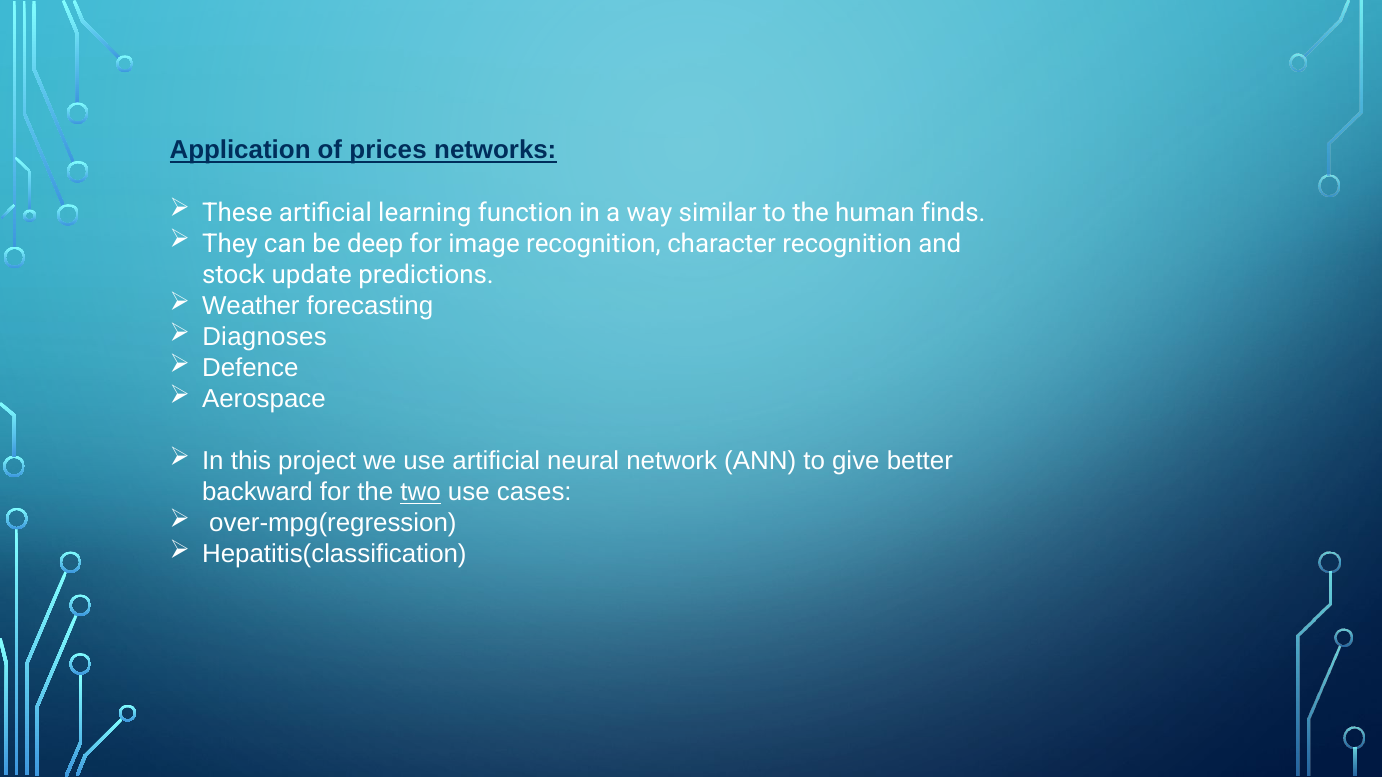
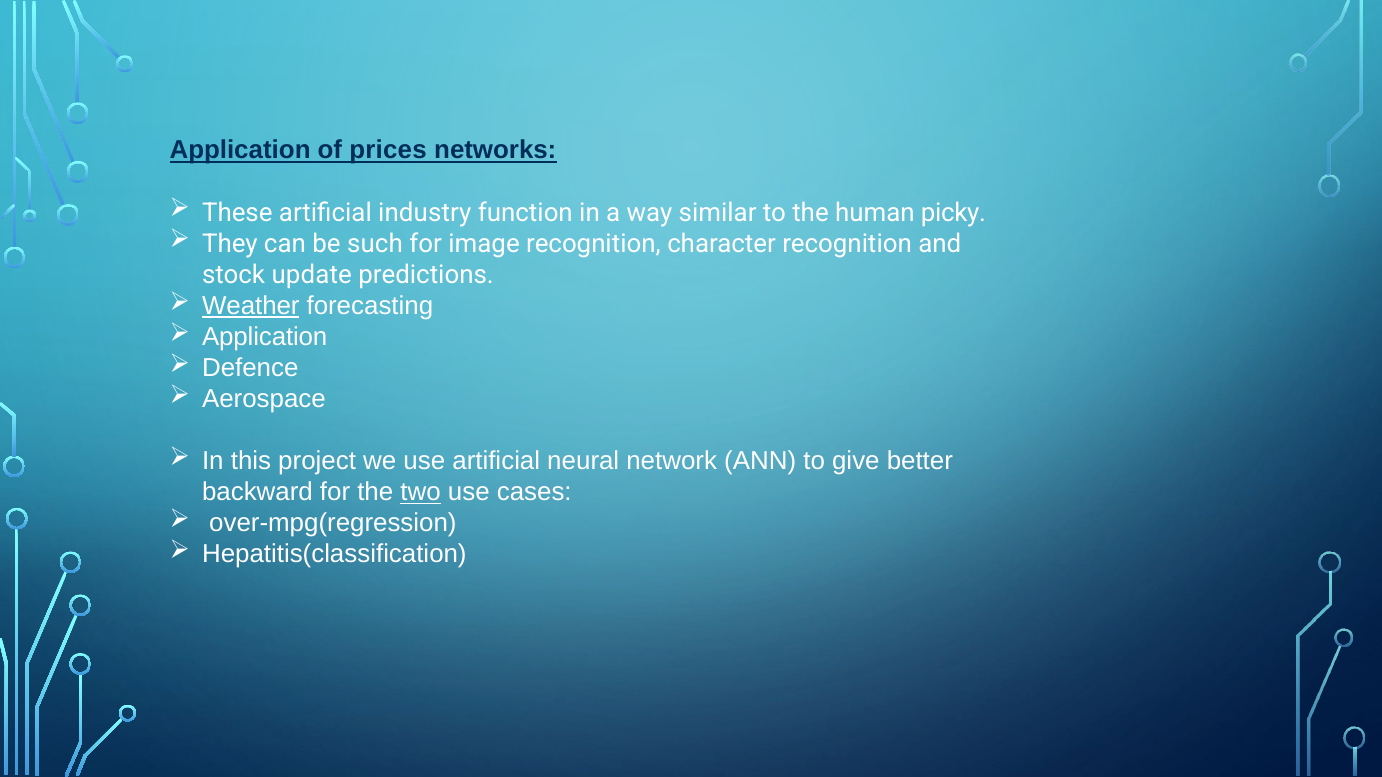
learning: learning -> industry (425, 213)
finds: finds -> picky (953, 213)
deep: deep -> such (375, 244)
Weather underline: none -> present (251, 306)
Diagnoses: Diagnoses -> Application (265, 337)
